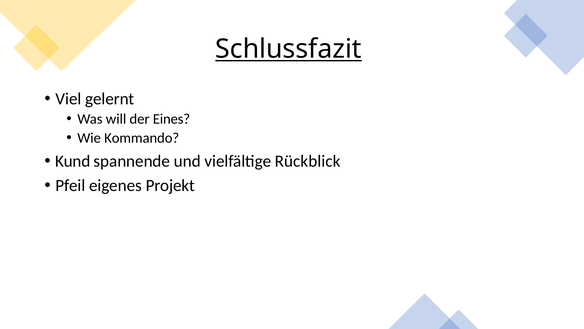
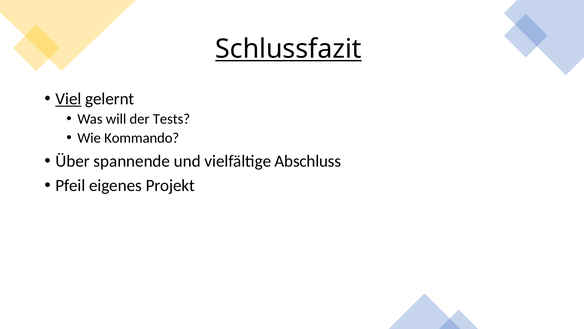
Viel underline: none -> present (68, 99)
Eines: Eines -> Tests (171, 119)
Kund: Kund -> Über (73, 161)
Rückblick: Rückblick -> Abschluss (308, 161)
